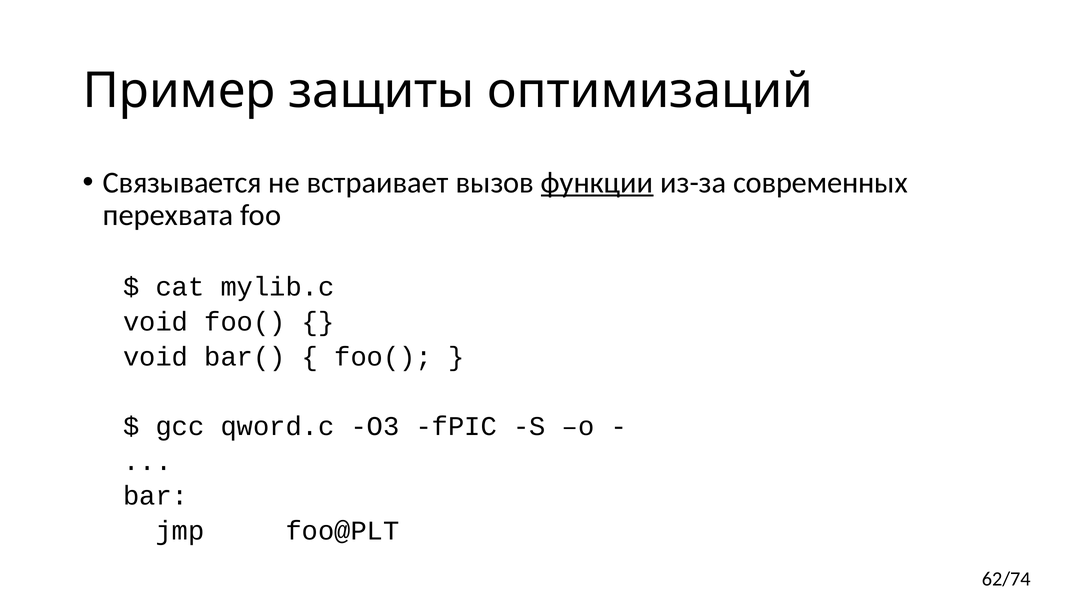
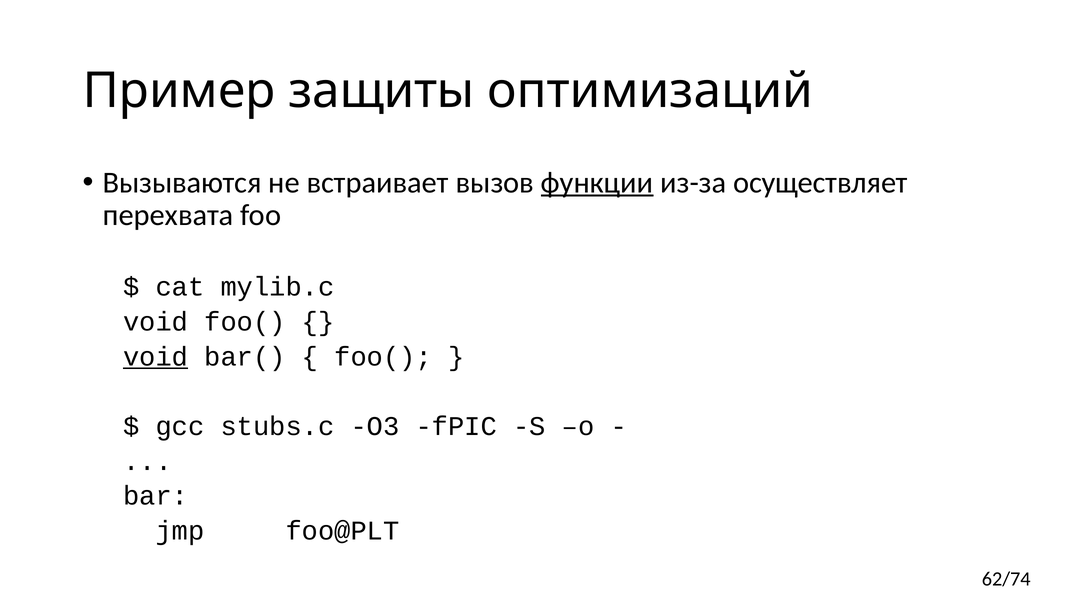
Связывается: Связывается -> Вызываются (182, 183)
современных: современных -> осуществляет (820, 183)
void underline: none -> present (156, 357)
qword.c: qword.c -> stubs.c (278, 426)
